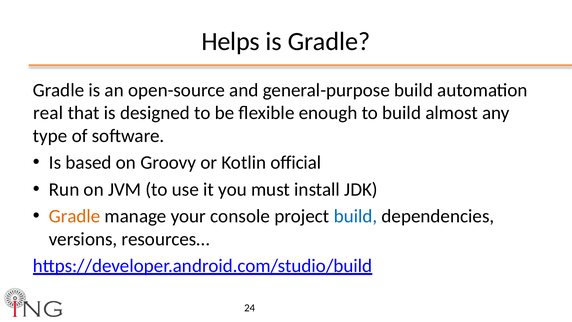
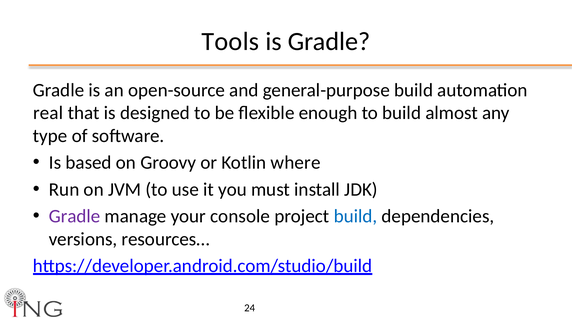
Helps: Helps -> Tools (230, 42)
official: official -> where (296, 163)
Gradle colour: orange -> purple (75, 216)
